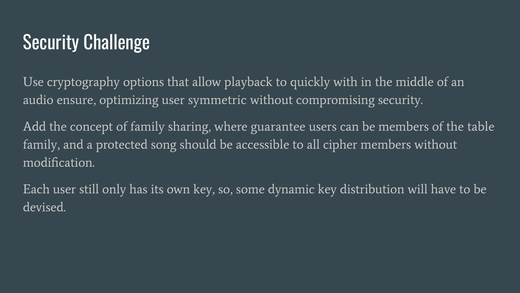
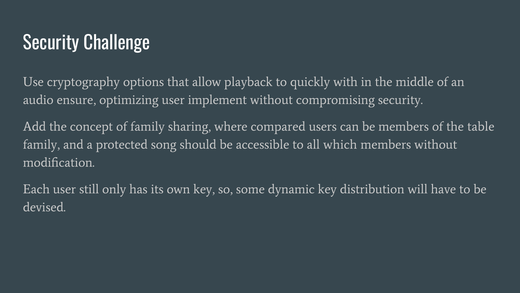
symmetric: symmetric -> implement (217, 100)
guarantee: guarantee -> compared (278, 126)
cipher: cipher -> which (340, 144)
